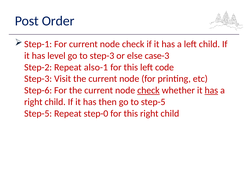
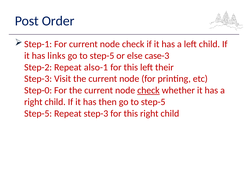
level: level -> links (56, 56)
step-3: step-3 -> step-5 (102, 56)
code: code -> their (164, 67)
Step-6: Step-6 -> Step-0 (38, 90)
has underline: present -> none (211, 90)
Repeat step-0: step-0 -> step-3 (96, 114)
